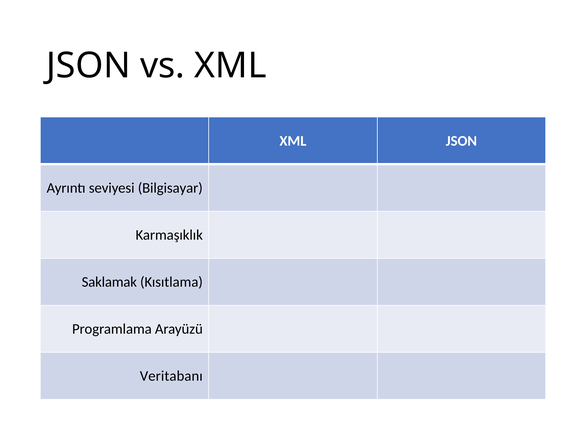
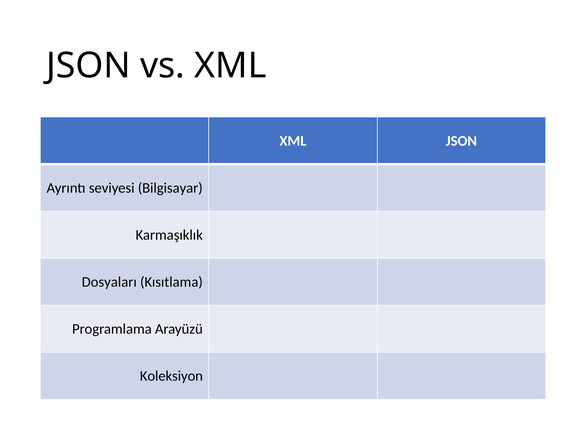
Saklamak: Saklamak -> Dosyaları (109, 282)
Veritabanı: Veritabanı -> Koleksiyon (171, 376)
